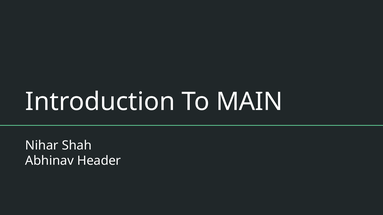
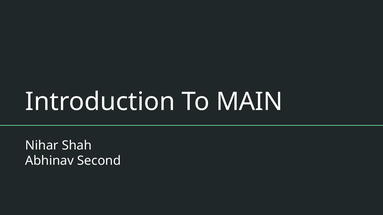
Header: Header -> Second (99, 161)
